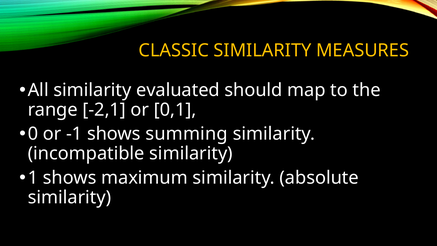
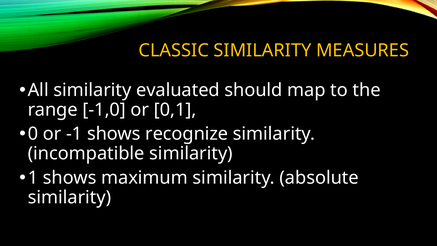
-2,1: -2,1 -> -1,0 (104, 110)
summing: summing -> recognize (187, 134)
